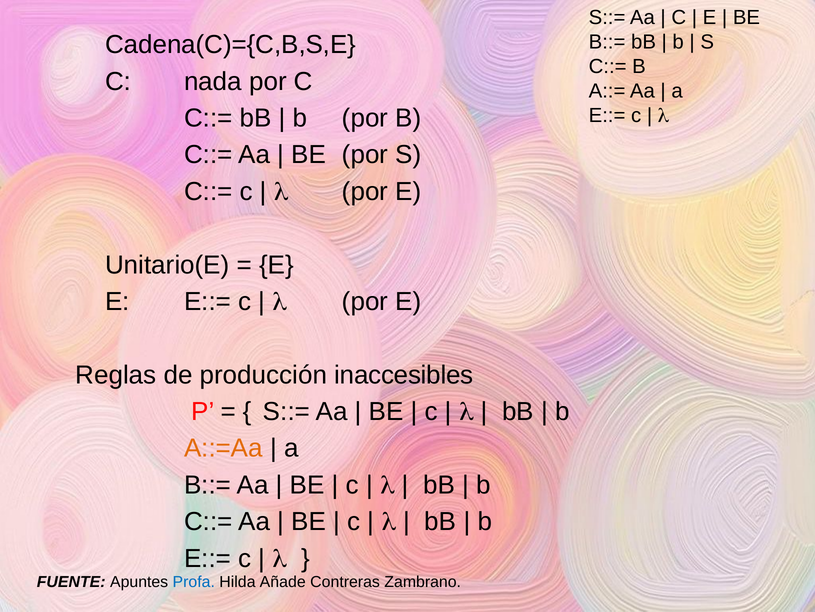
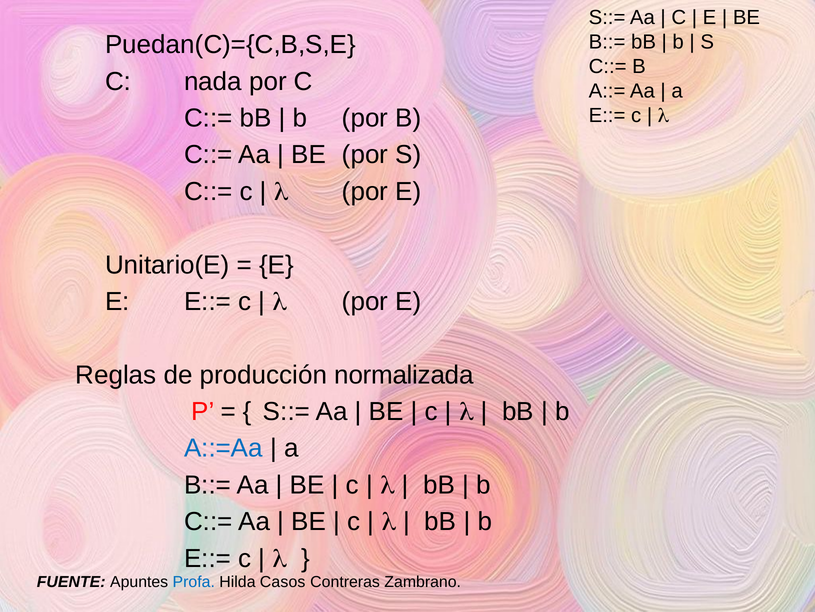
Cadena(C)={C,B,S,E: Cadena(C)={C,B,S,E -> Puedan(C)={C,B,S,E (231, 45)
inaccesibles: inaccesibles -> normalizada (404, 375)
A::=Aa colour: orange -> blue (223, 448)
Añade: Añade -> Casos (283, 581)
